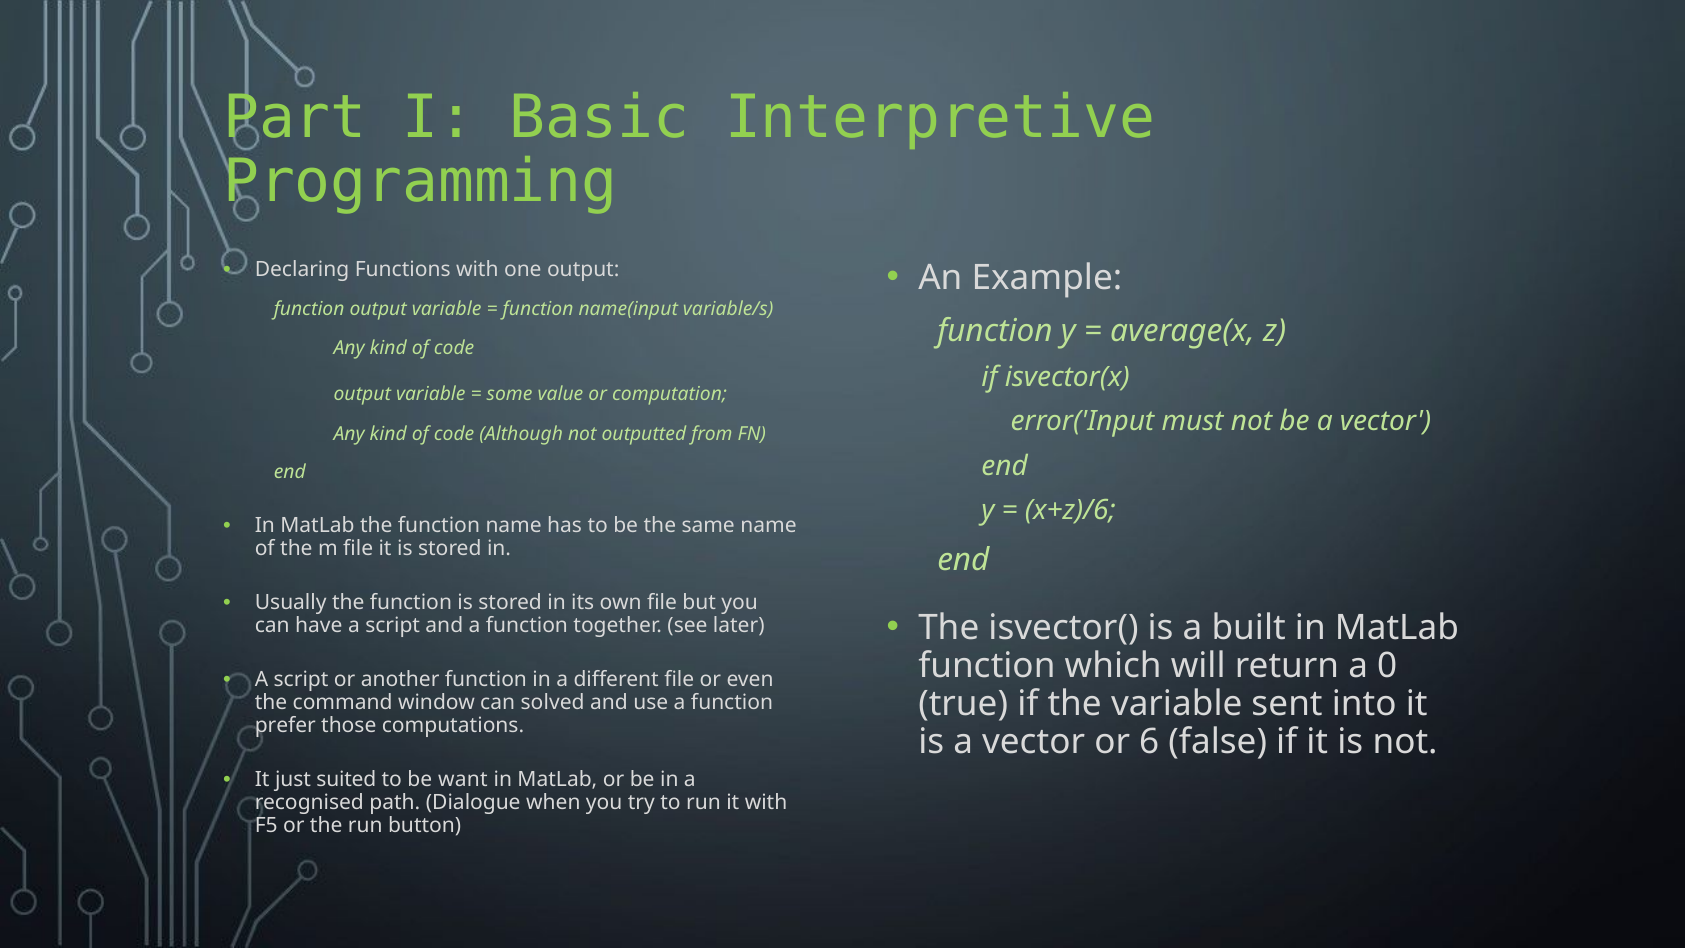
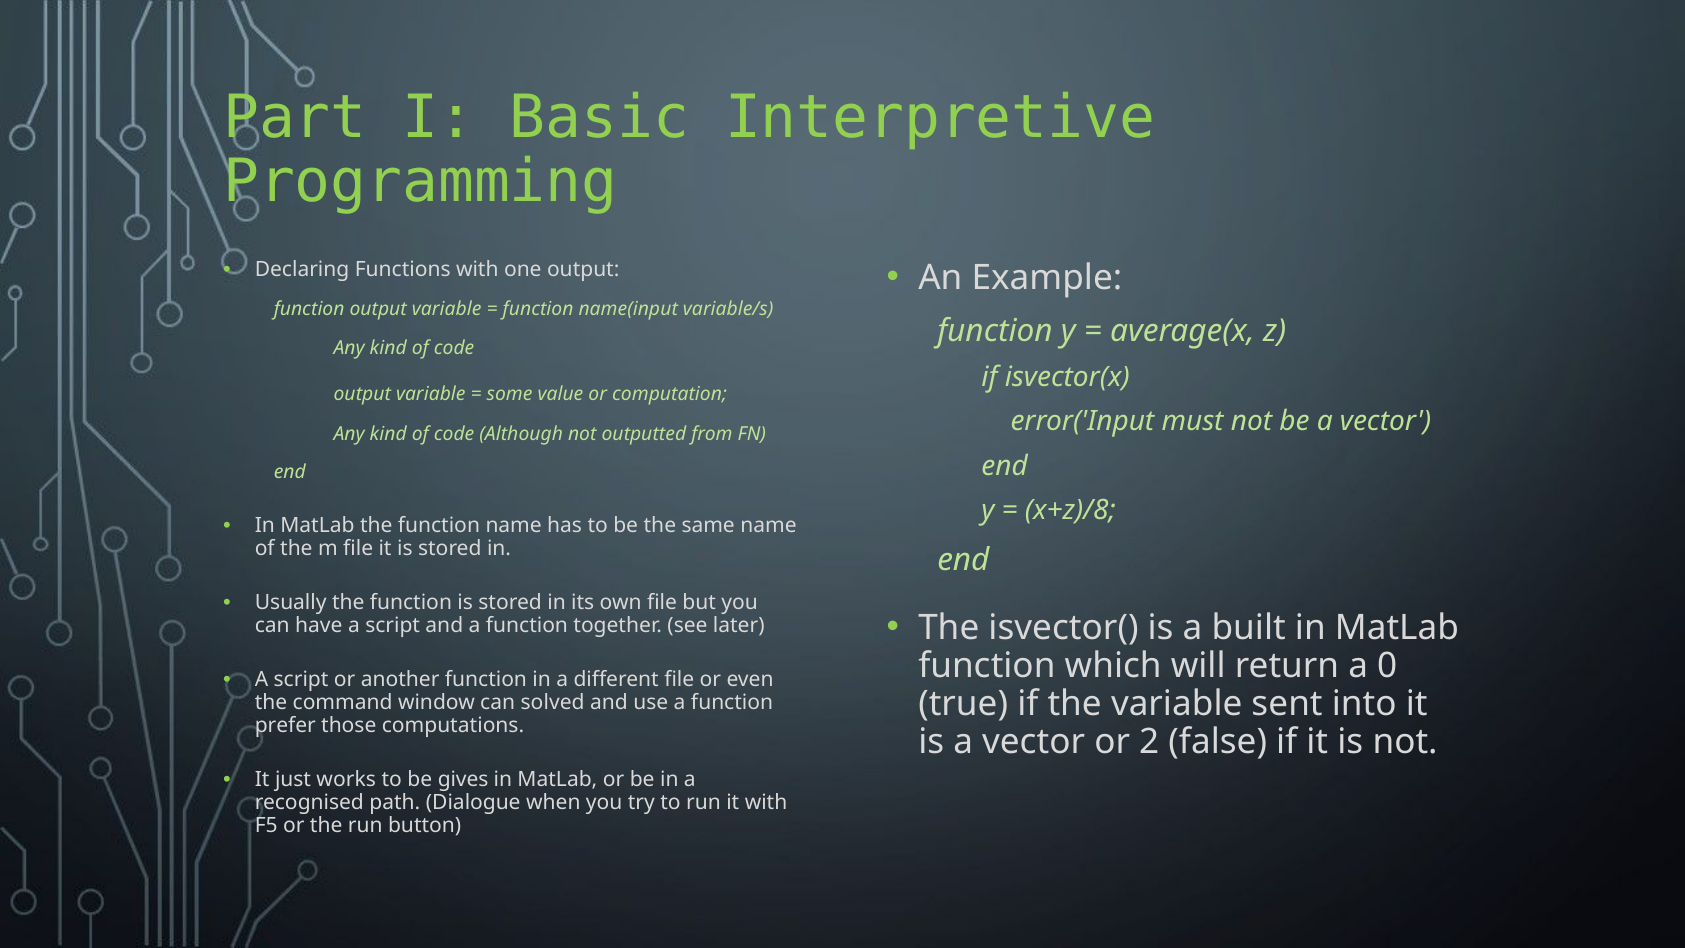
x+z)/6: x+z)/6 -> x+z)/8 (1070, 510)
6: 6 -> 2 (1149, 741)
suited: suited -> works (346, 780)
want: want -> gives (463, 780)
